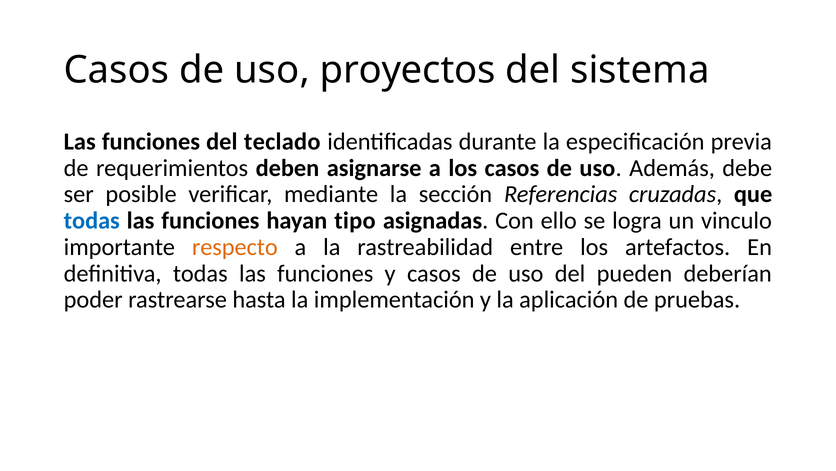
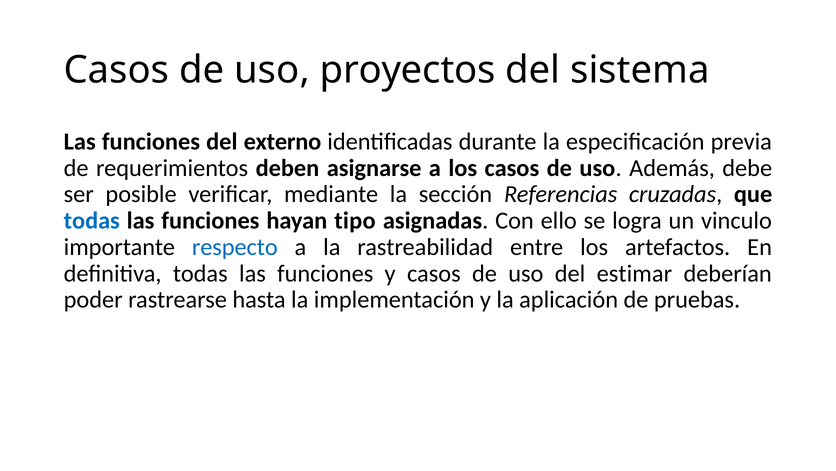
teclado: teclado -> externo (282, 141)
respecto colour: orange -> blue (235, 247)
pueden: pueden -> estimar (634, 273)
